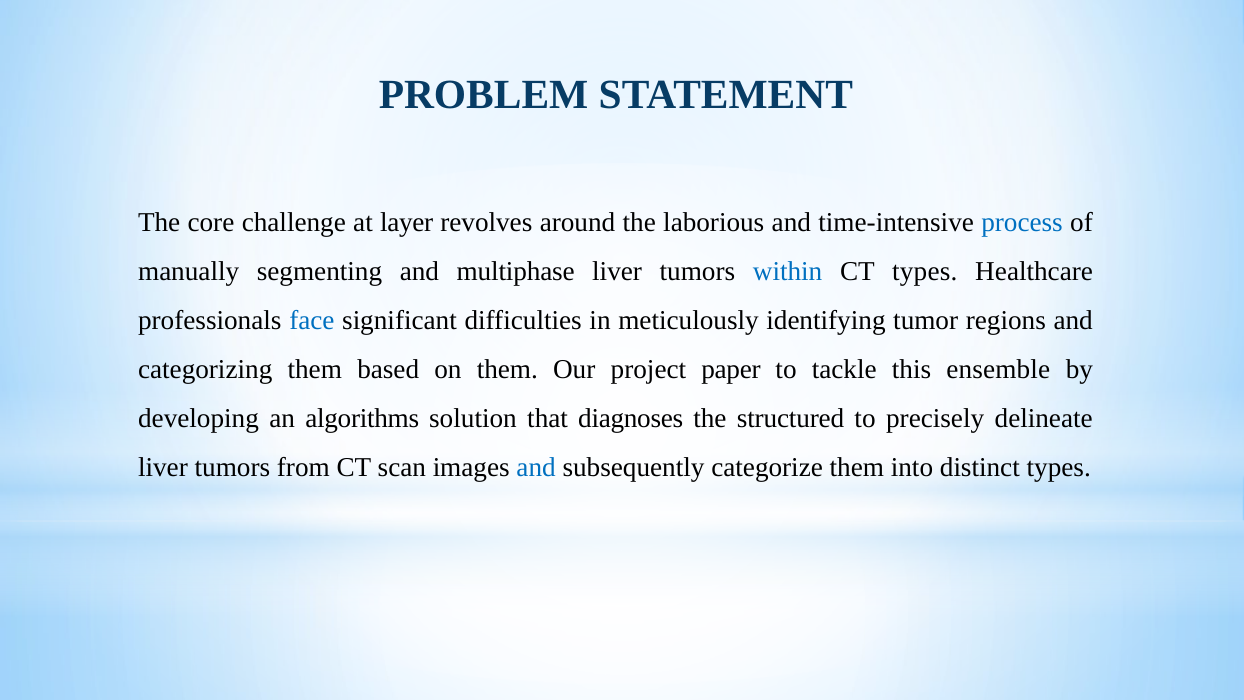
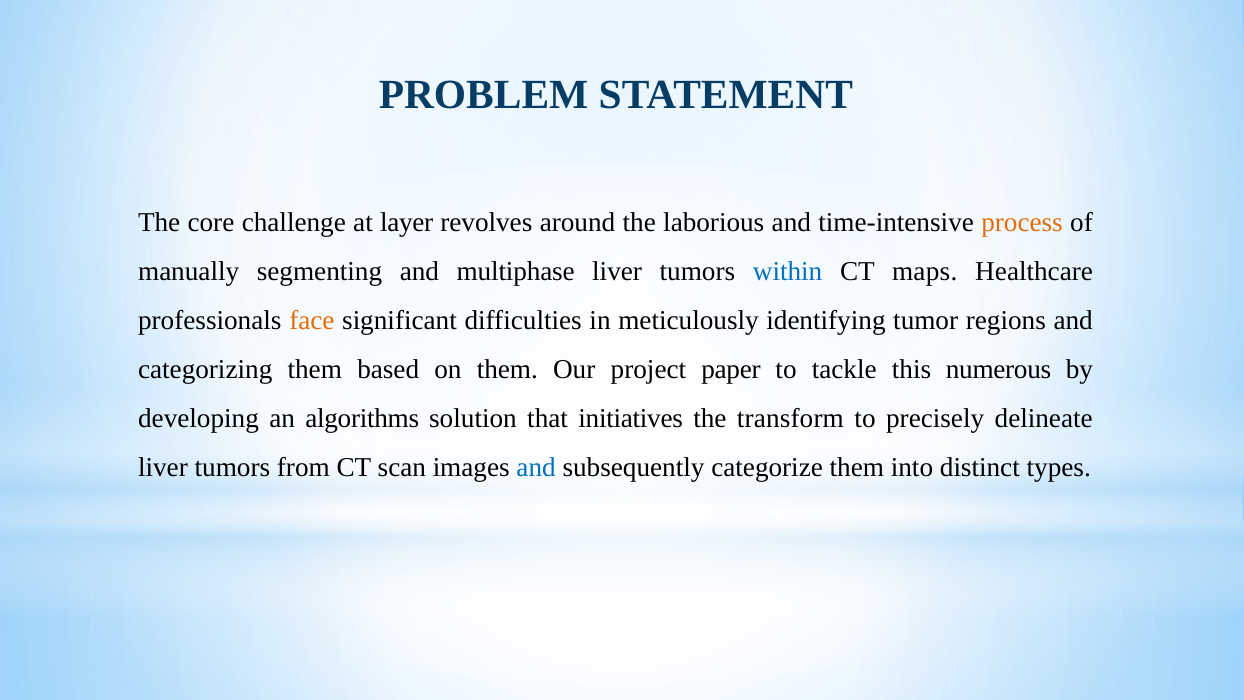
process colour: blue -> orange (1022, 222)
CT types: types -> maps (925, 271)
face colour: blue -> orange (312, 320)
ensemble: ensemble -> numerous (999, 369)
diagnoses: diagnoses -> initiatives (631, 418)
structured: structured -> transform (790, 418)
